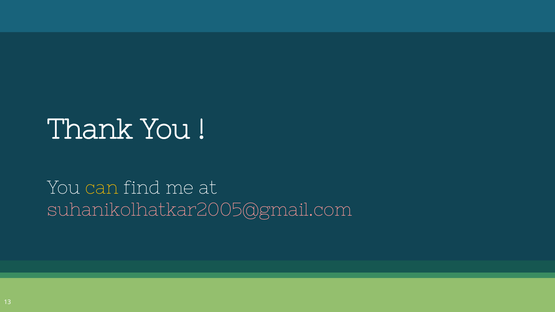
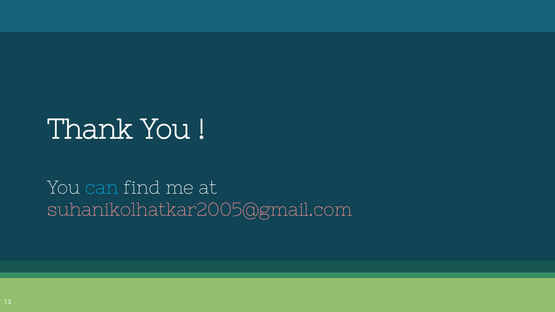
can colour: yellow -> light blue (102, 188)
